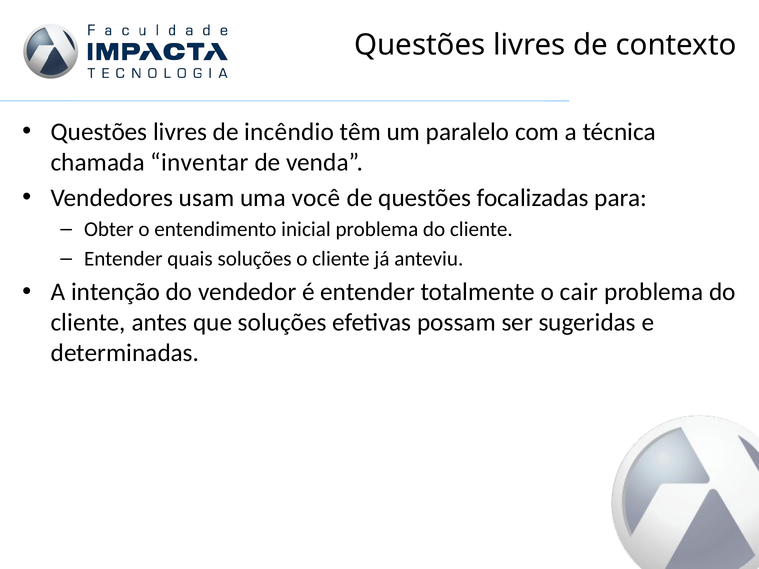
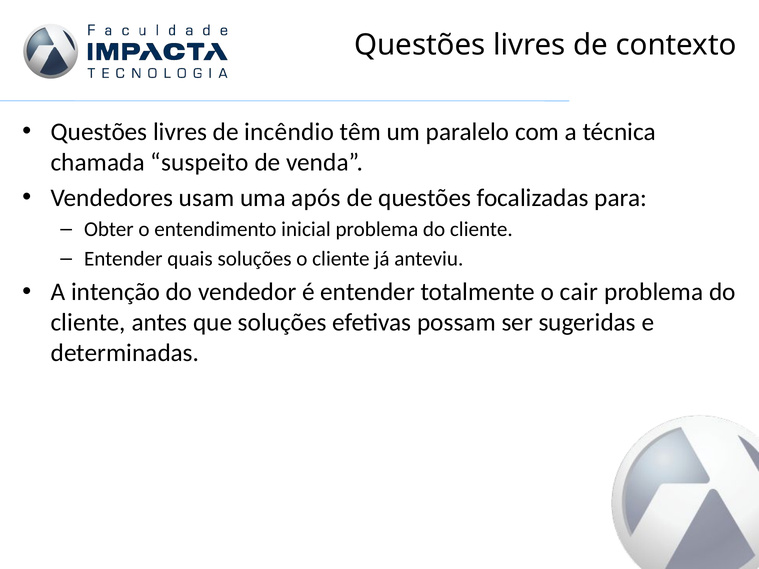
inventar: inventar -> suspeito (200, 162)
você: você -> após (316, 198)
